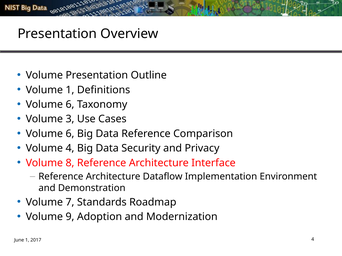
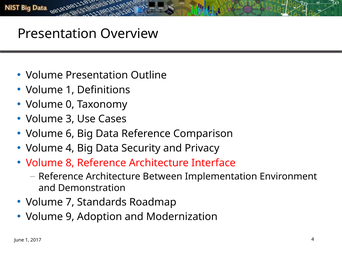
6: 6 -> 0 (70, 105)
Dataflow: Dataflow -> Between (163, 177)
